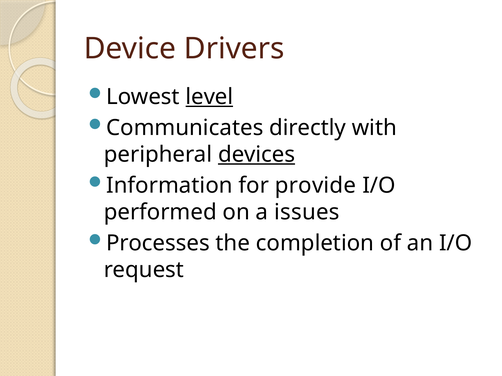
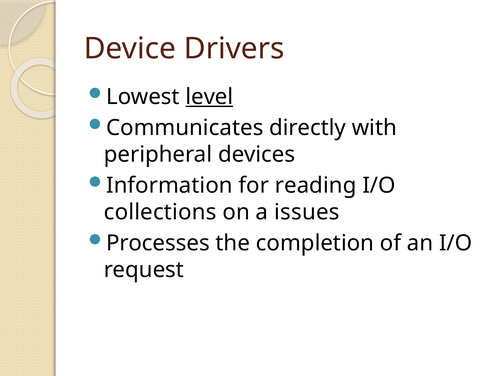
devices underline: present -> none (257, 155)
provide: provide -> reading (316, 186)
performed: performed -> collections (160, 212)
